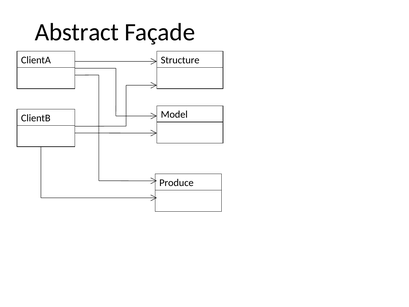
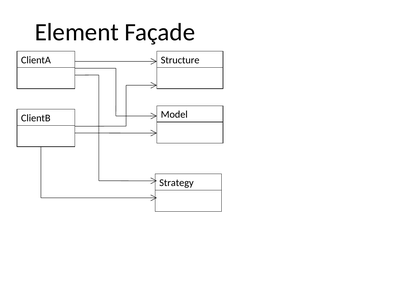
Abstract: Abstract -> Element (77, 32)
Produce: Produce -> Strategy (176, 183)
